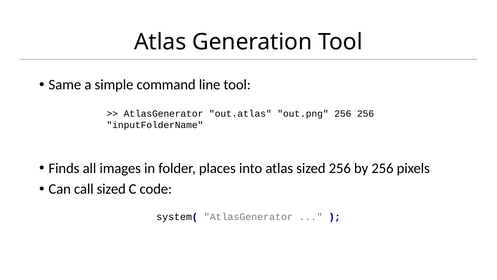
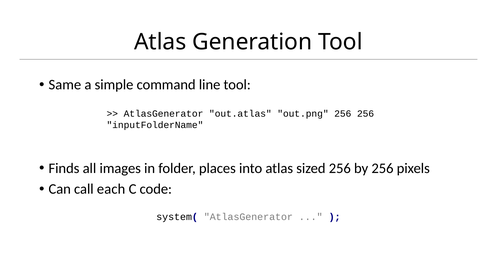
call sized: sized -> each (111, 189)
